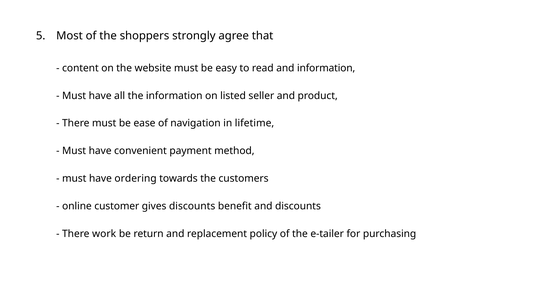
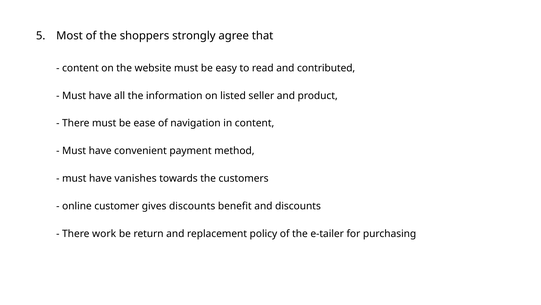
and information: information -> contributed (326, 68)
in lifetime: lifetime -> content (255, 123)
ordering: ordering -> vanishes (136, 178)
